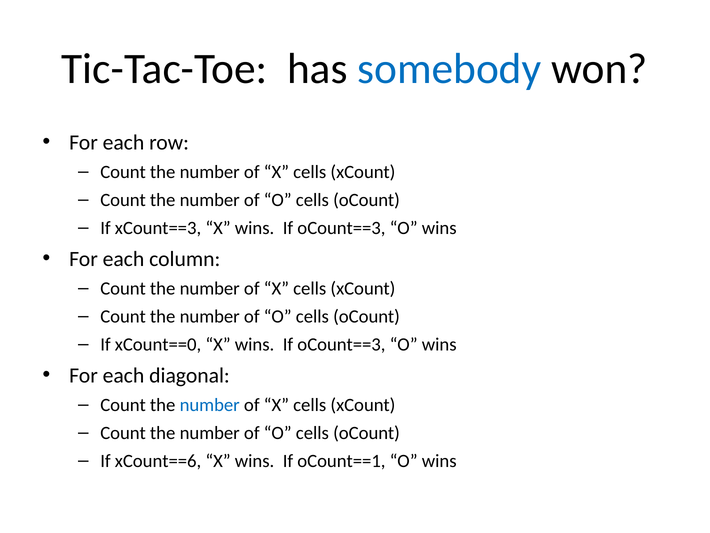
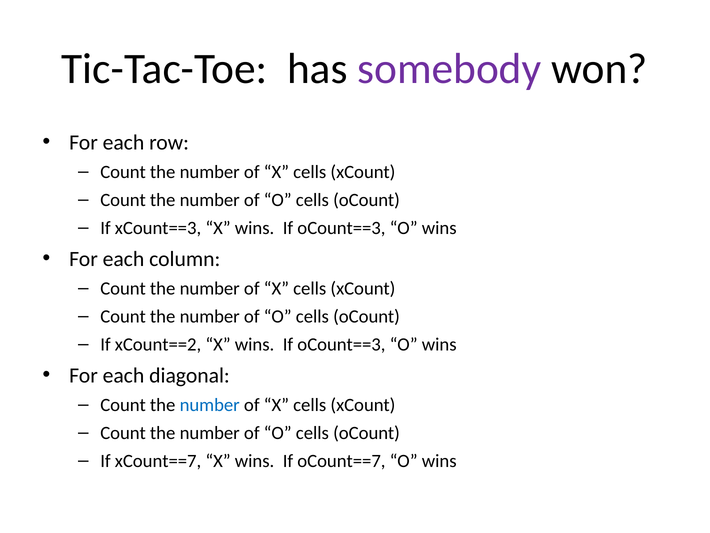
somebody colour: blue -> purple (449, 69)
xCount==0: xCount==0 -> xCount==2 (158, 344)
xCount==6: xCount==6 -> xCount==7 (158, 461)
oCount==1: oCount==1 -> oCount==7 (341, 461)
